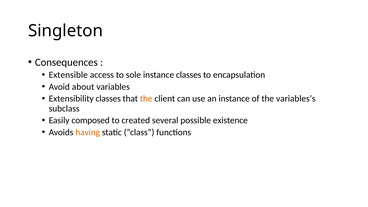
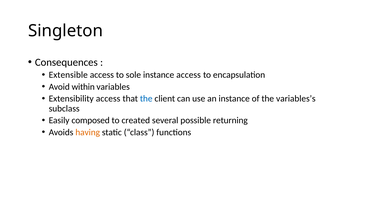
instance classes: classes -> access (189, 75)
about: about -> within (83, 87)
Extensibility classes: classes -> access (108, 99)
the colour: orange -> blue (146, 99)
existence: existence -> returning (230, 120)
